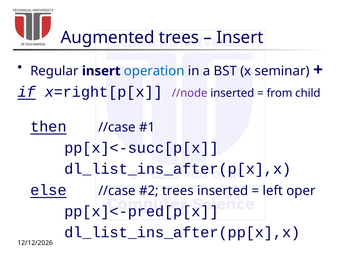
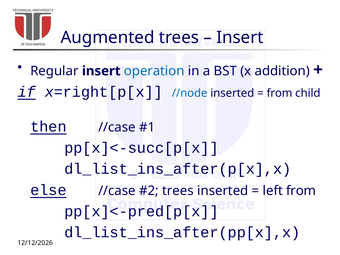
seminar: seminar -> addition (282, 71)
//node colour: purple -> blue (190, 93)
left oper: oper -> from (301, 191)
